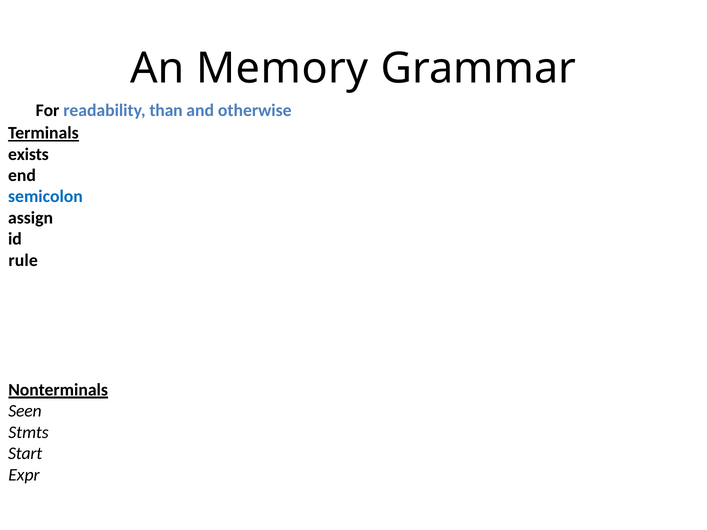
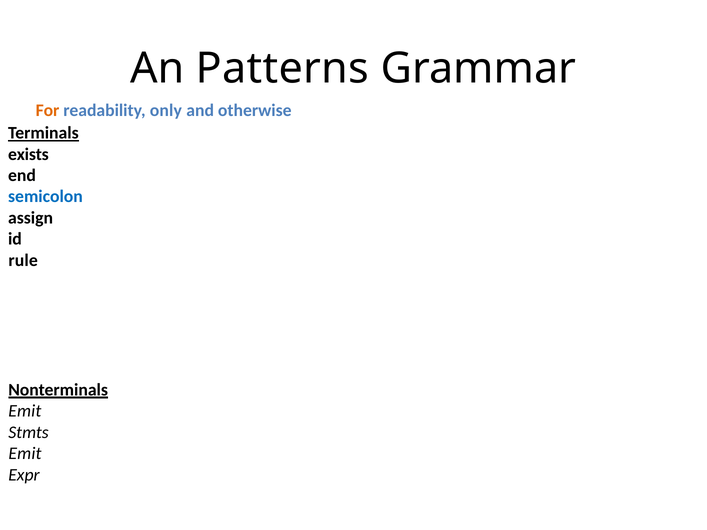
Memory: Memory -> Patterns (282, 68)
For colour: black -> orange (48, 110)
than: than -> only (166, 110)
Seen: Seen -> Emit (25, 411)
Start: Start -> Emit (25, 454)
